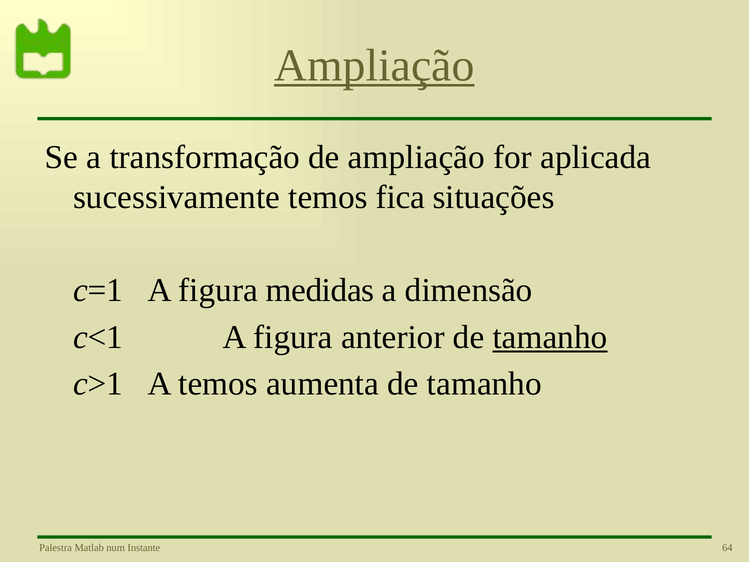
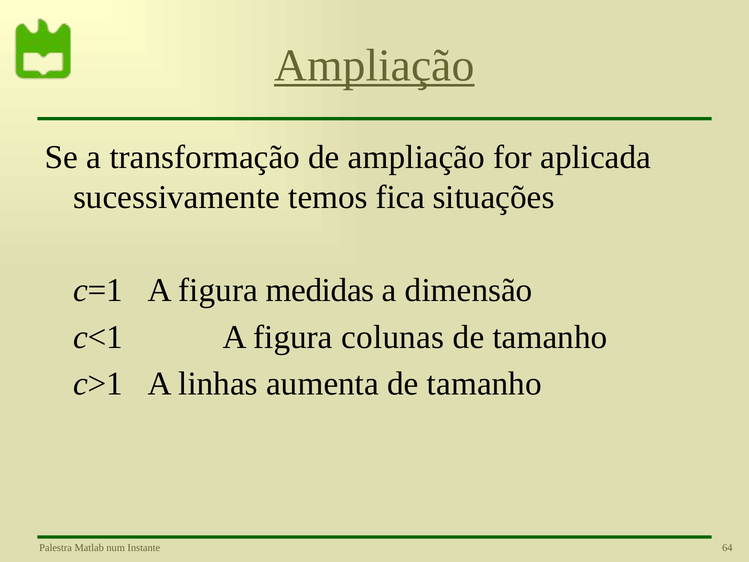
anterior: anterior -> colunas (393, 337)
tamanho underline: present -> none (550, 337)
A temos: temos -> linhas (218, 384)
